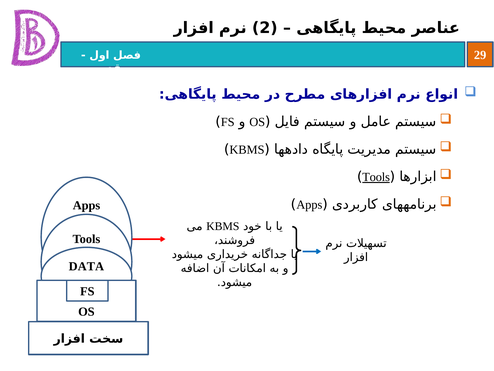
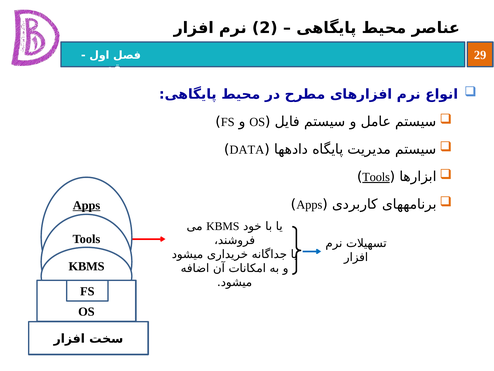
KBMS: KBMS -> DATA (247, 149)
Apps underline: none -> present (86, 205)
DATA: DATA -> KBMS (87, 266)
